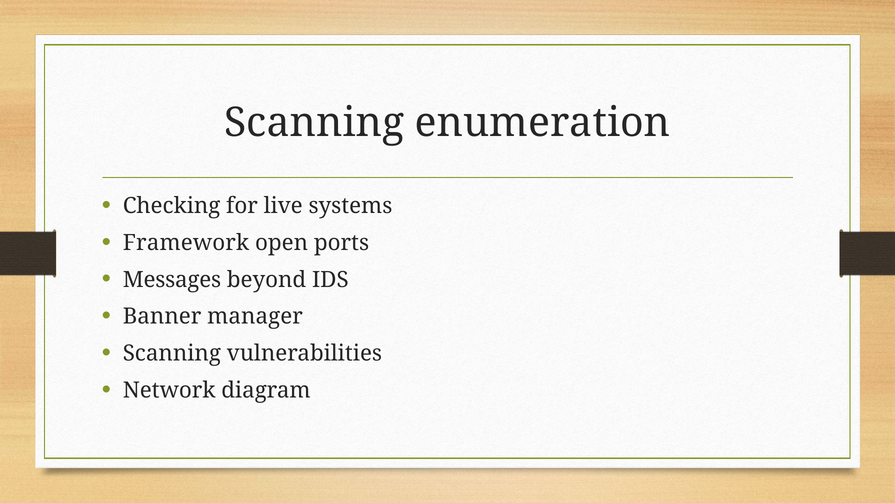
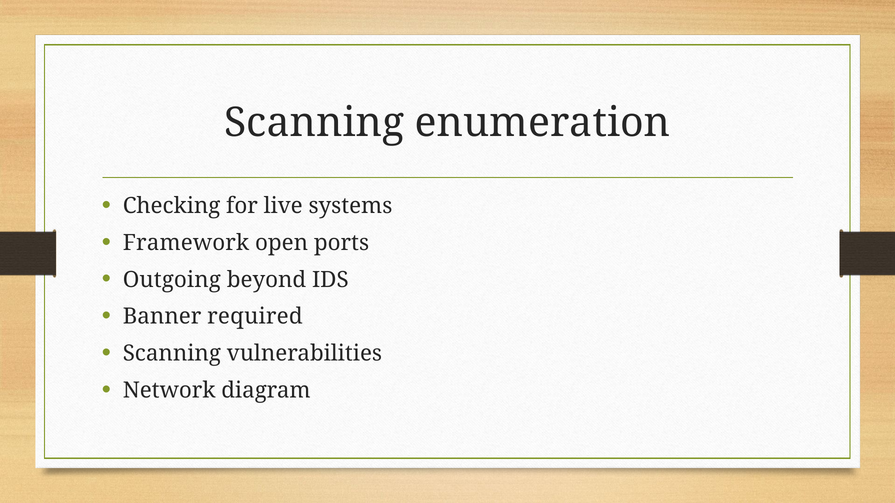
Messages: Messages -> Outgoing (172, 280)
manager: manager -> required (255, 317)
